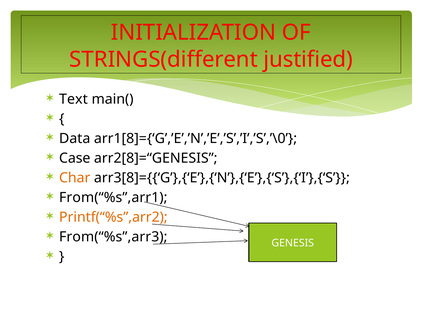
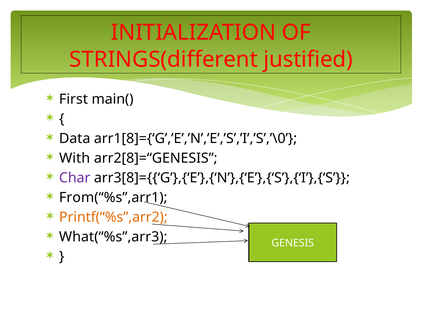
Text: Text -> First (74, 99)
Case: Case -> With (75, 159)
Char colour: orange -> purple (75, 178)
From(“%s”,arr3: From(“%s”,arr3 -> What(“%s”,arr3 (113, 237)
